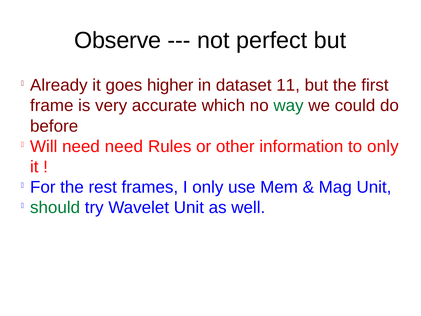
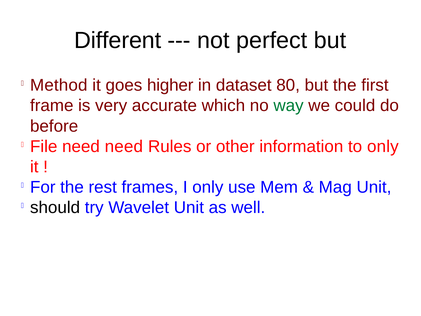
Observe: Observe -> Different (118, 41)
Already: Already -> Method (59, 85)
11: 11 -> 80 (288, 85)
Will: Will -> File (44, 146)
should colour: green -> black (55, 207)
